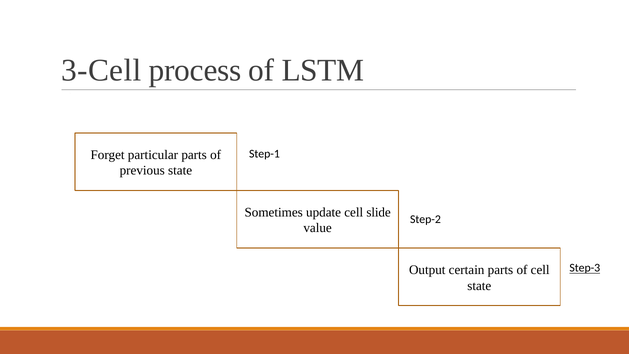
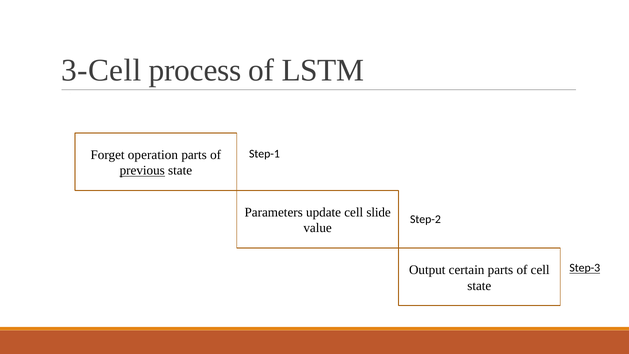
particular: particular -> operation (153, 155)
previous underline: none -> present (142, 170)
Sometimes: Sometimes -> Parameters (274, 212)
